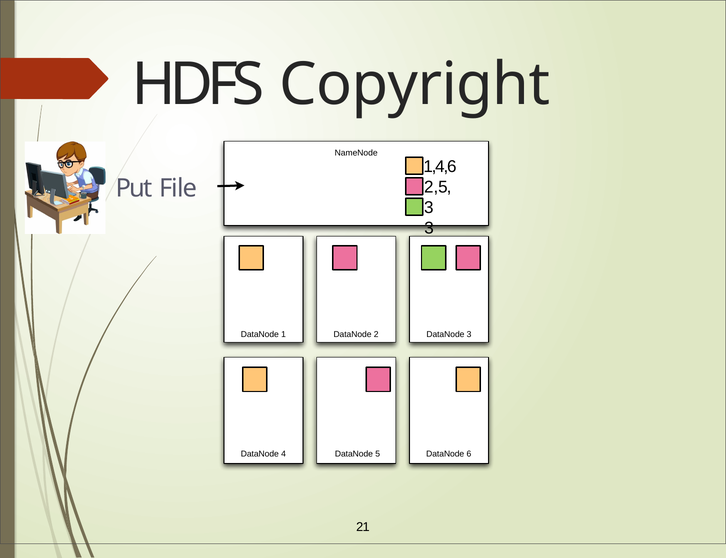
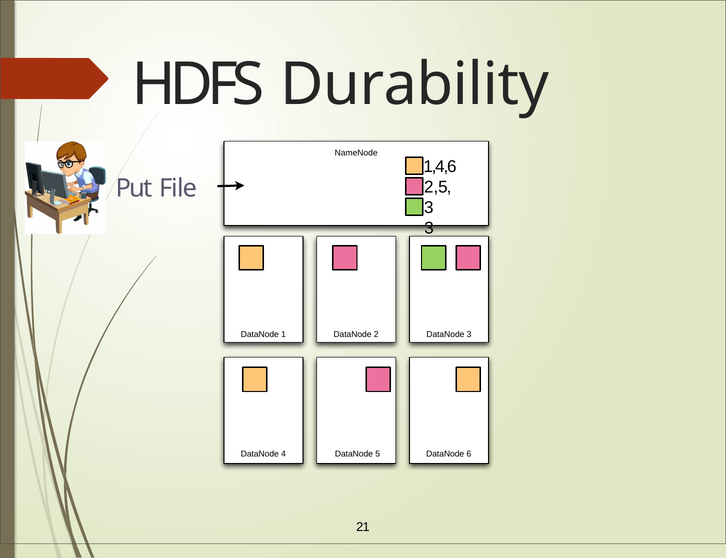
Copyright: Copyright -> Durability (415, 85)
